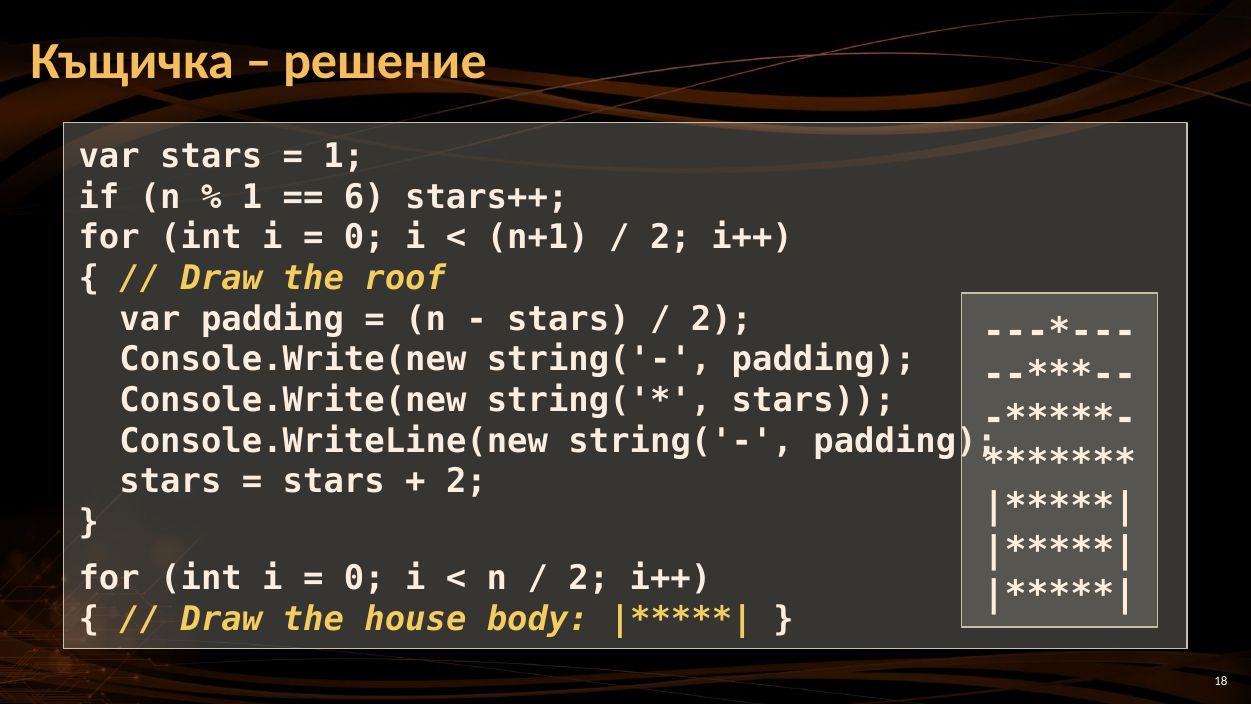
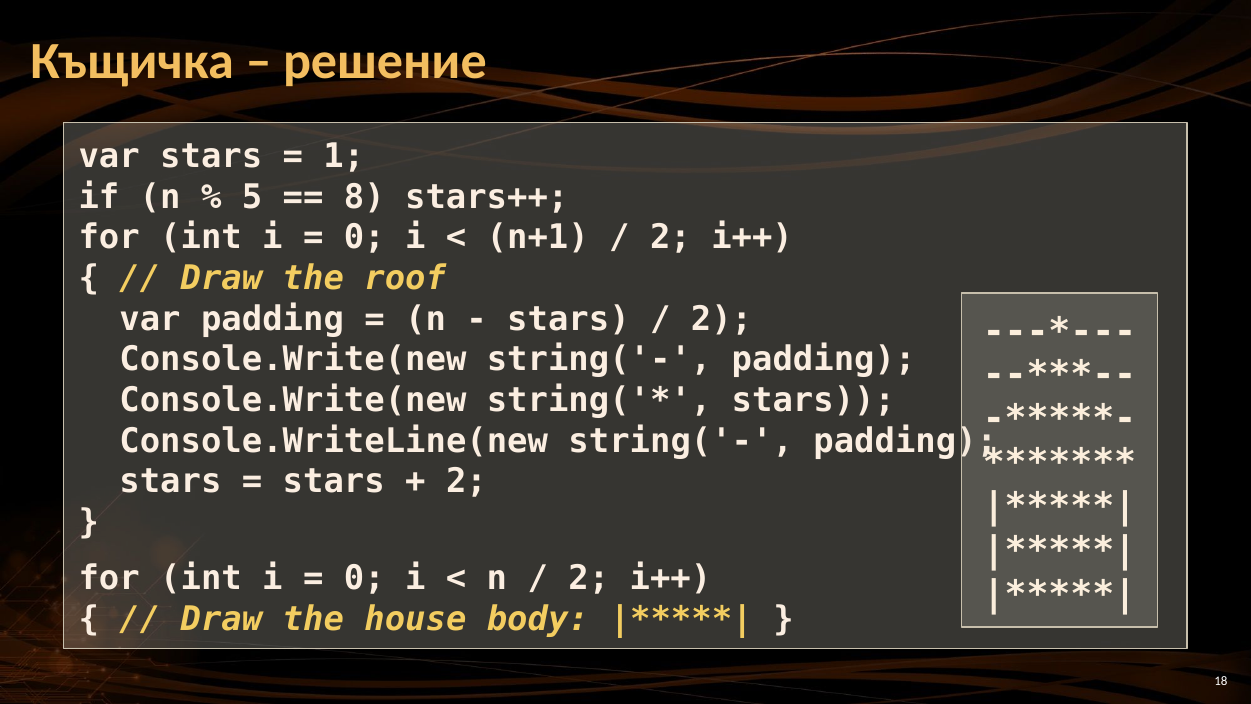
1: 1 -> 5 (252, 197)
6: 6 -> 8 (364, 197)
